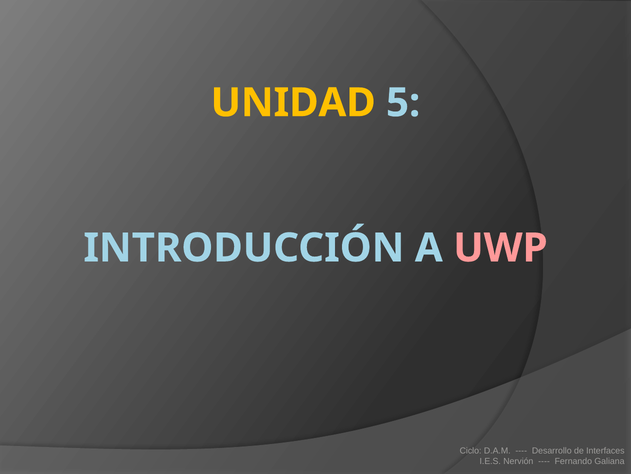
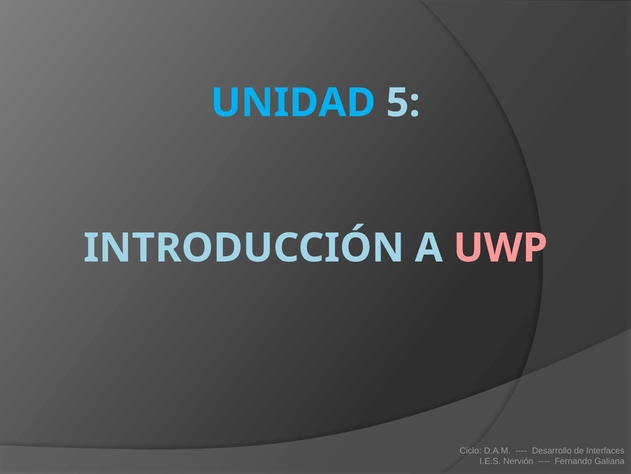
UNIDAD colour: yellow -> light blue (293, 103)
